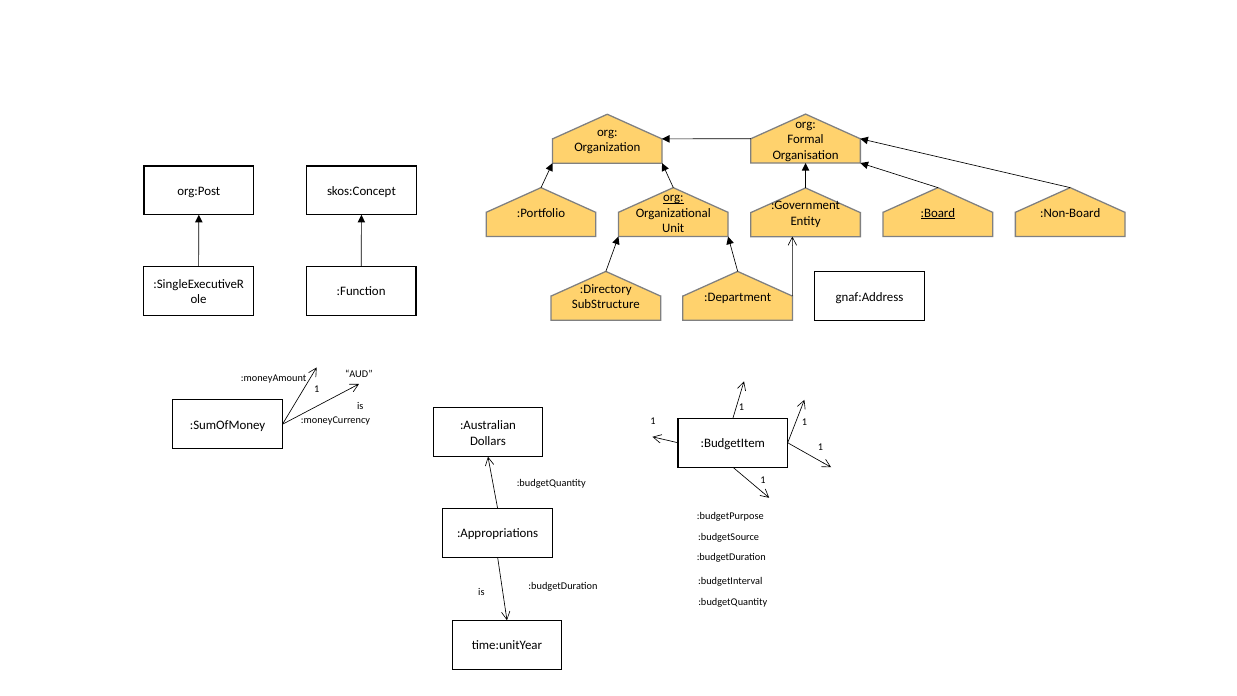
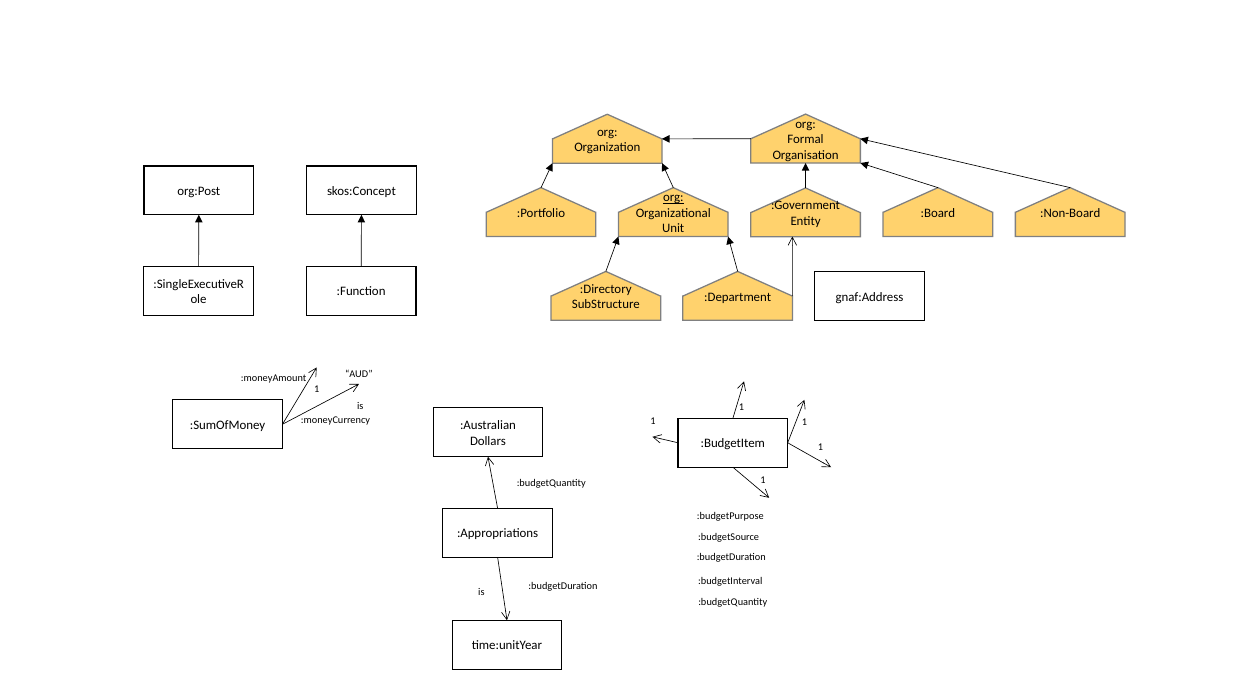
:Board underline: present -> none (938, 213)
